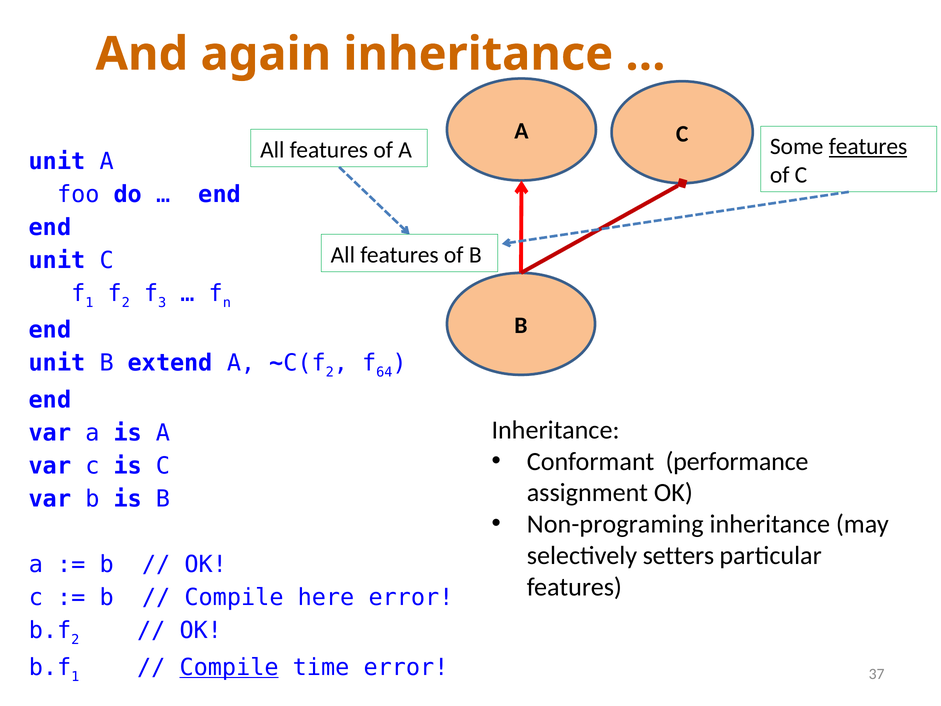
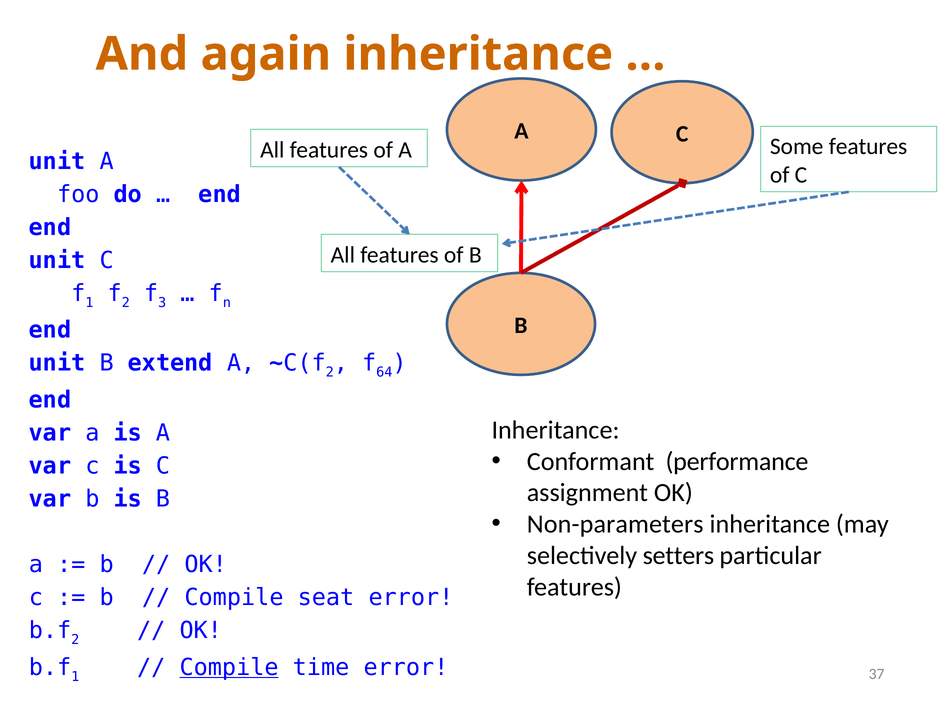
features underline: present -> none (868, 146)
Non-programing: Non-programing -> Non-parameters (615, 524)
here: here -> seat (326, 597)
